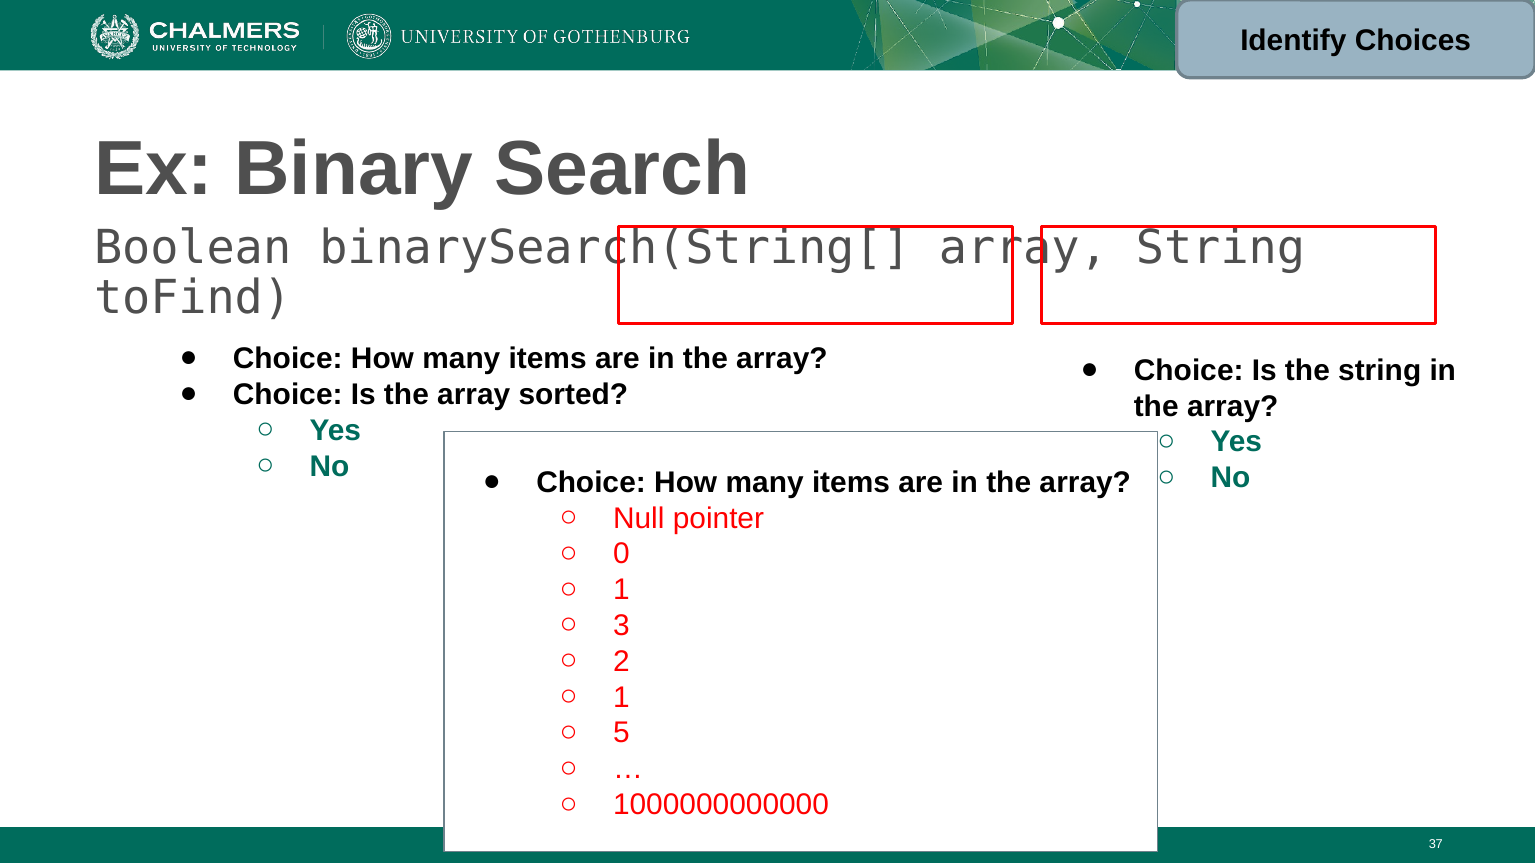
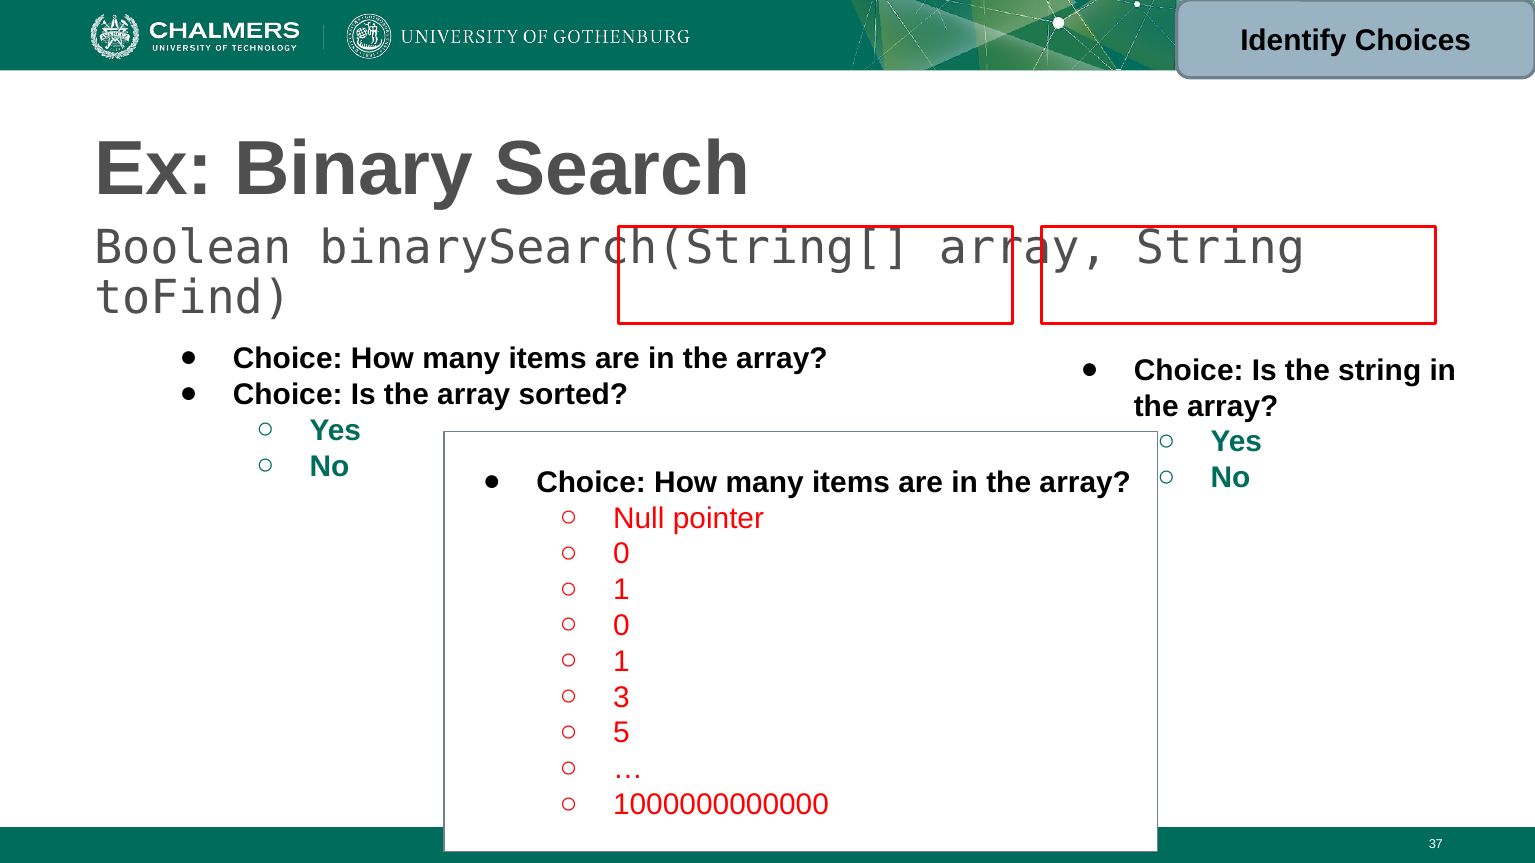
3: 3 -> 0 (621, 626)
2: 2 -> 1 (621, 662)
1: 1 -> 3 (621, 698)
